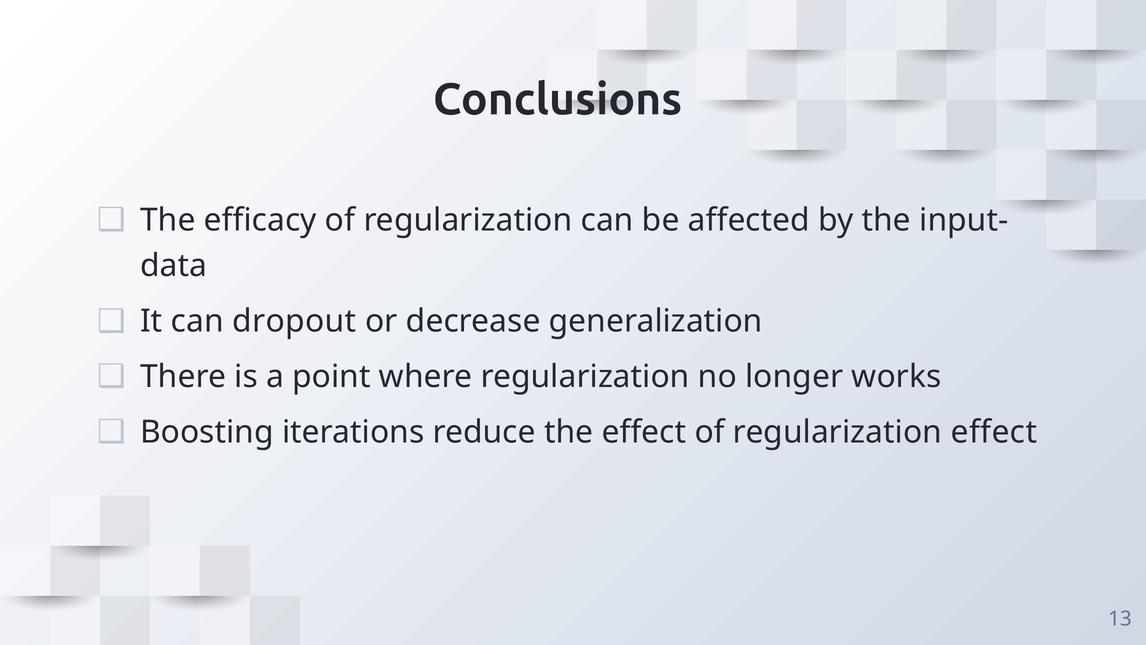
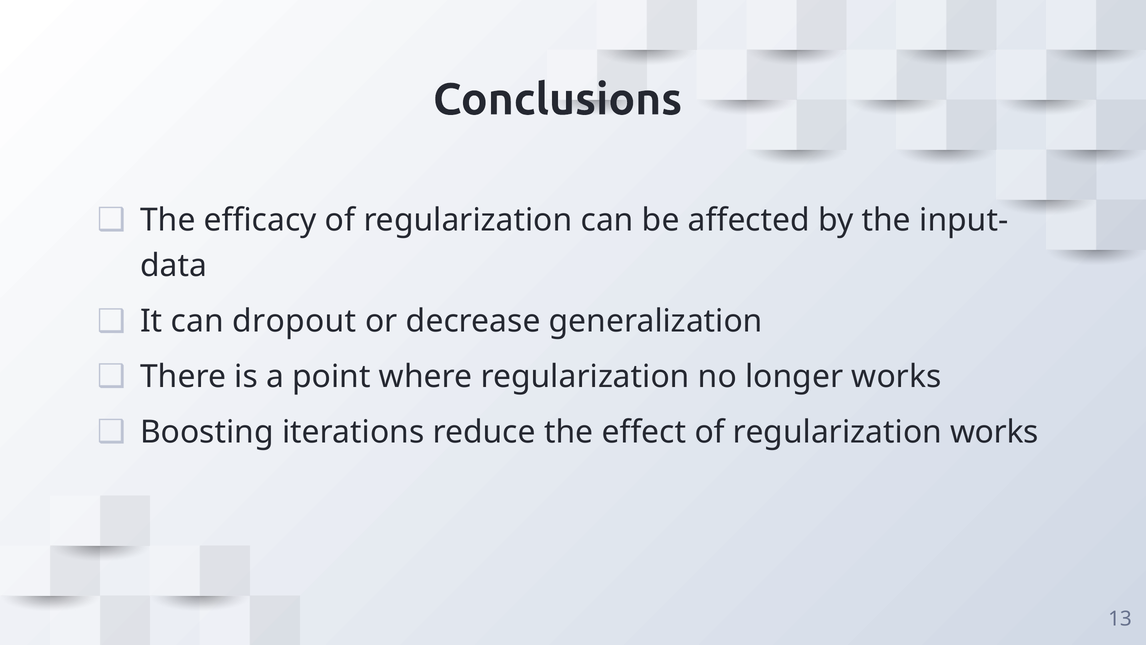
regularization effect: effect -> works (994, 432)
